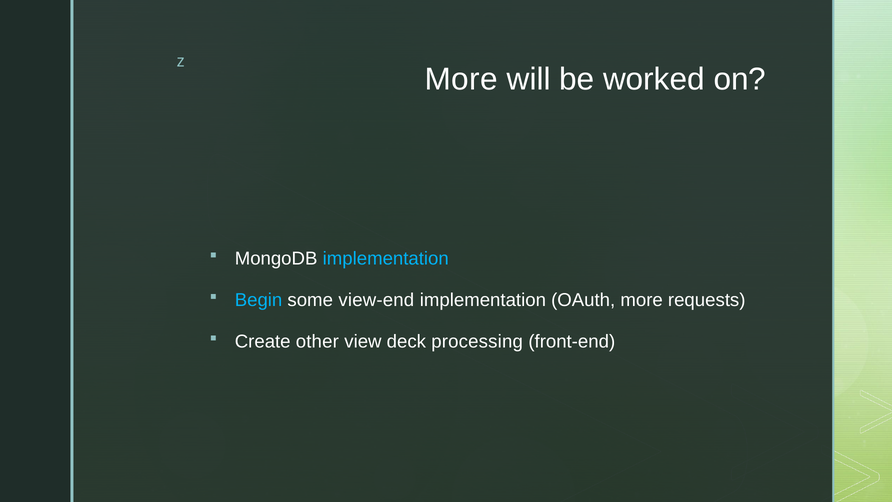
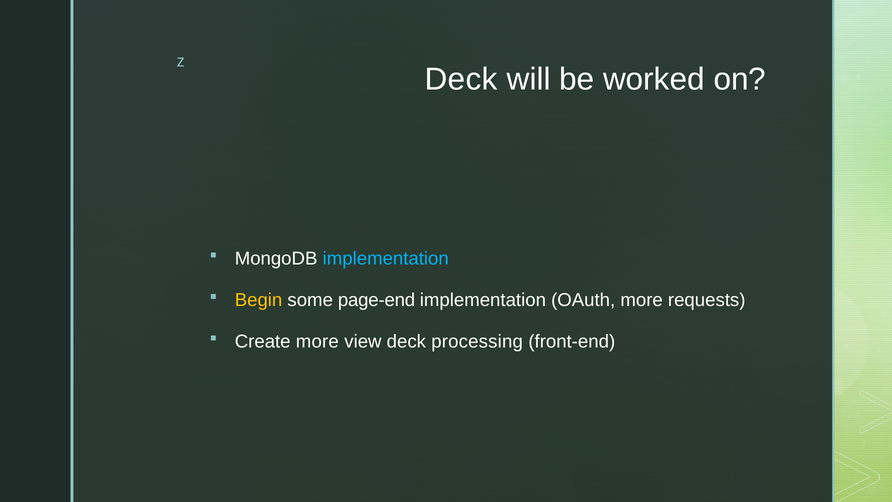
More: More -> Deck (461, 79)
Begin colour: light blue -> yellow (259, 300)
view-end: view-end -> page-end (377, 300)
Create other: other -> more (317, 342)
